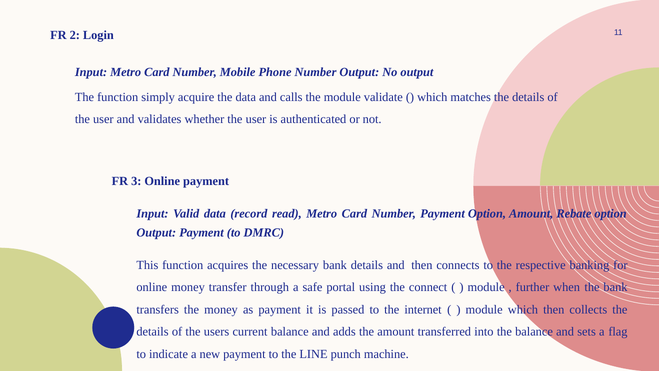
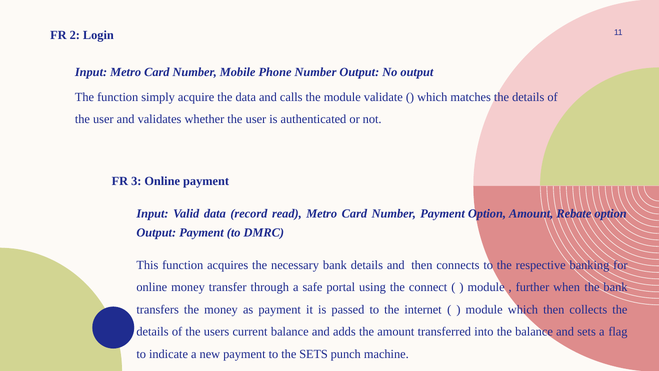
the LINE: LINE -> SETS (314, 354)
